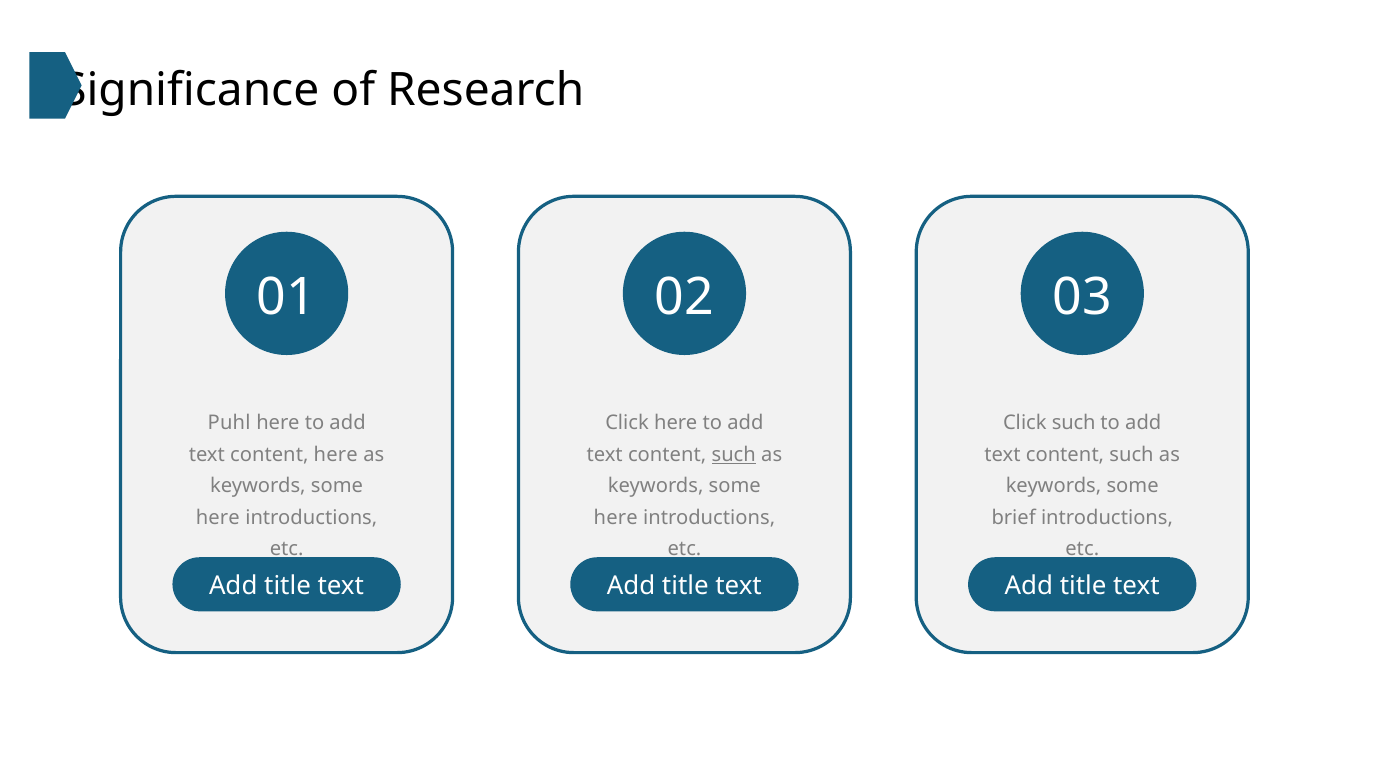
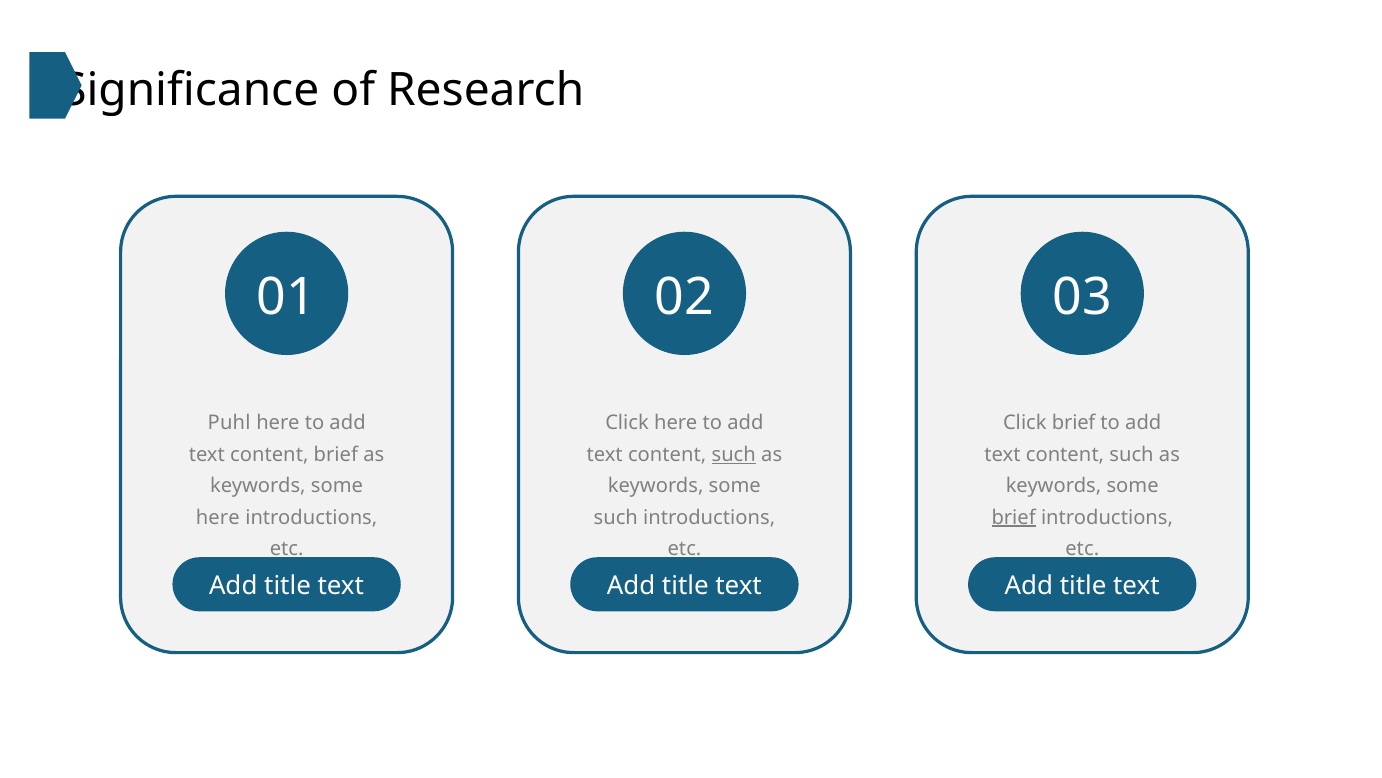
Click such: such -> brief (1074, 423)
content here: here -> brief (336, 454)
here: here -> such (616, 517)
brief underline: none -> present (1014, 517)
